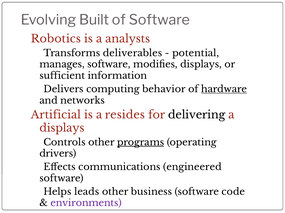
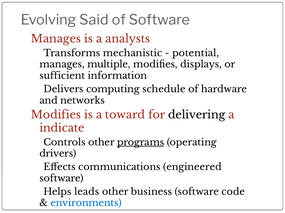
Built: Built -> Said (94, 20)
Robotics: Robotics -> Manages (56, 39)
deliverables: deliverables -> mechanistic (133, 53)
manages software: software -> multiple (109, 65)
behavior: behavior -> schedule (164, 89)
hardware underline: present -> none (224, 89)
Artificial: Artificial -> Modifies (56, 115)
resides: resides -> toward (125, 115)
displays: displays -> indicate (62, 129)
environments colour: purple -> blue (86, 204)
